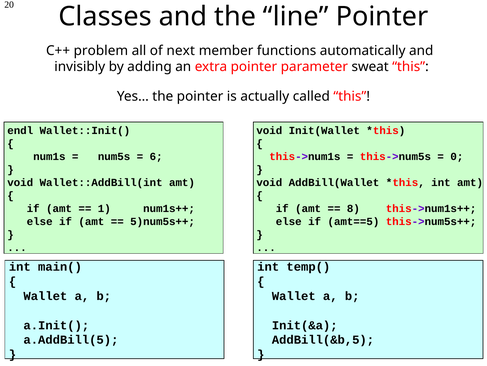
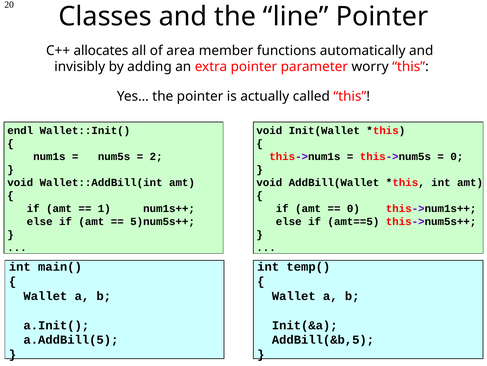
problem: problem -> allocates (101, 50)
next: next -> area (181, 50)
sweat: sweat -> worry (370, 67)
6: 6 -> 2 (156, 156)
8: 8 -> 0 (353, 208)
